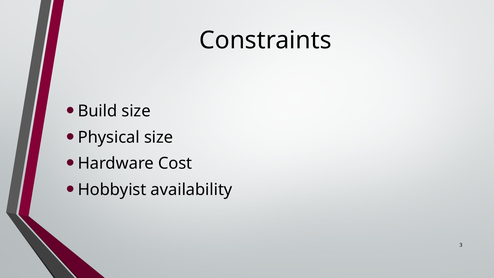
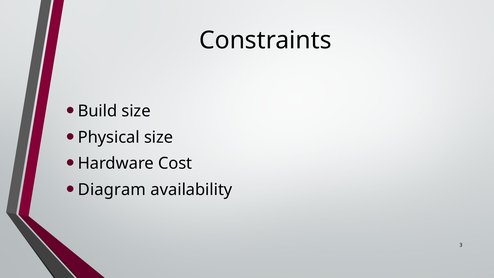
Hobbyist: Hobbyist -> Diagram (112, 190)
